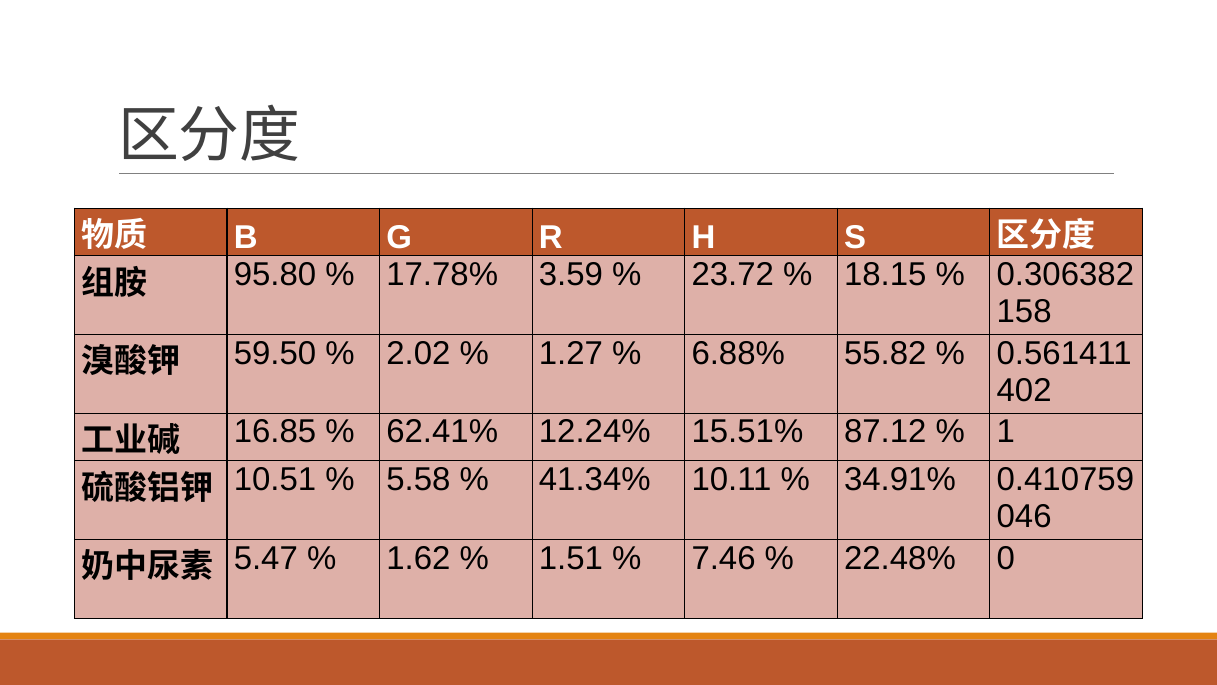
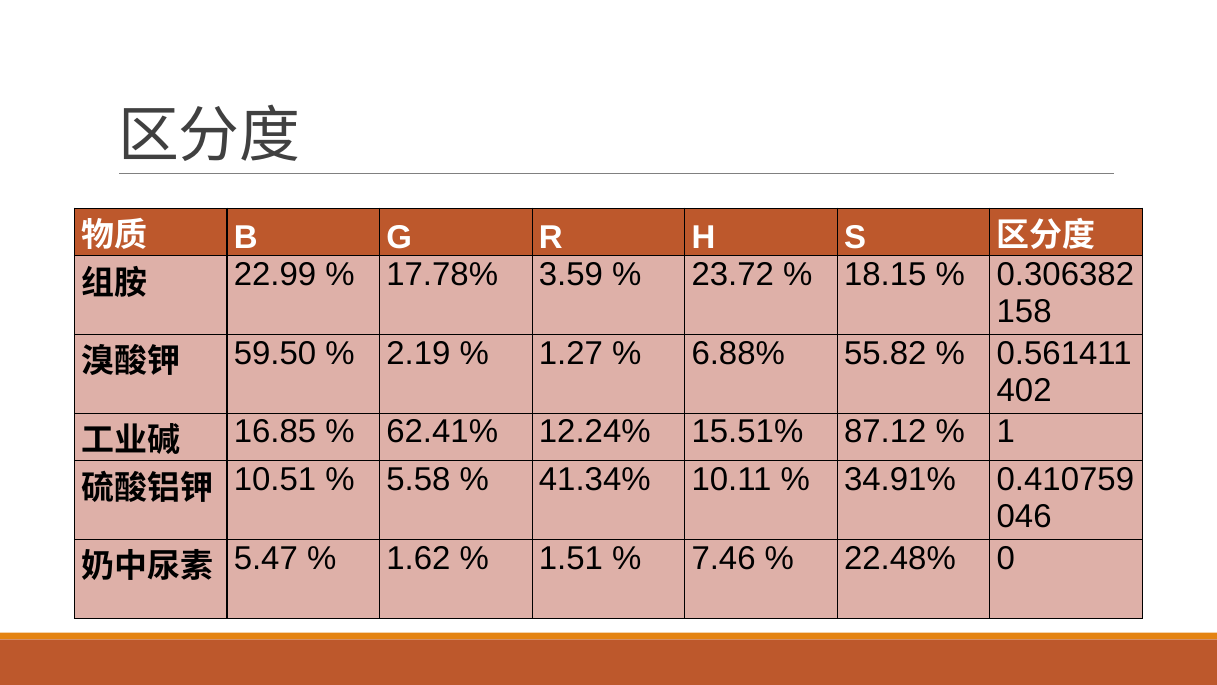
95.80: 95.80 -> 22.99 (275, 275)
2.02: 2.02 -> 2.19 (418, 353)
